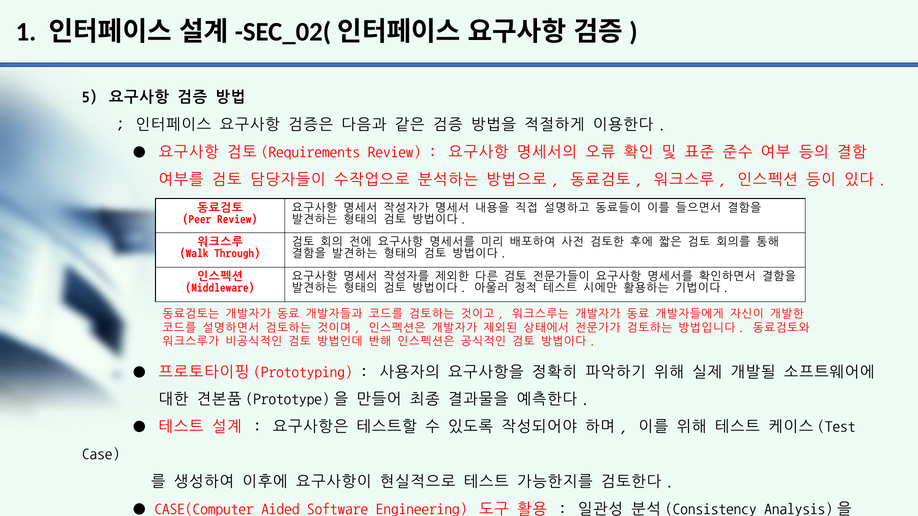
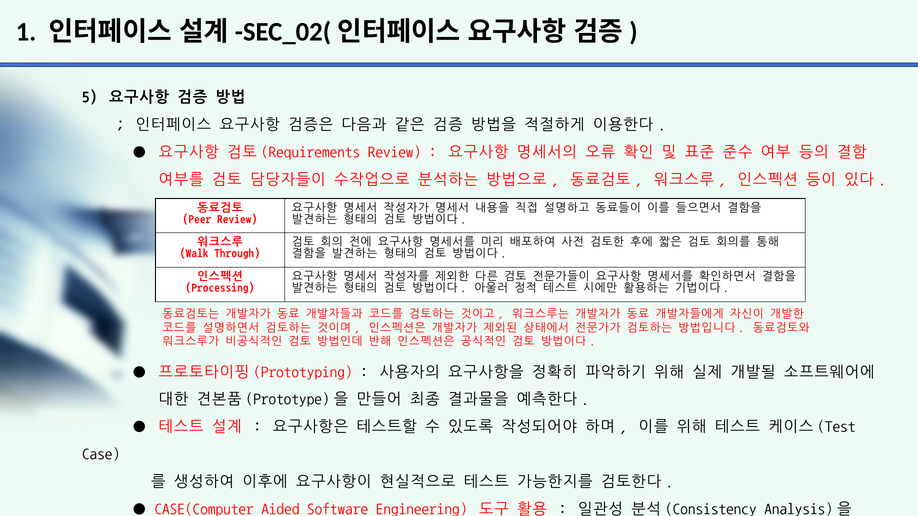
Middleware: Middleware -> Processing (220, 288)
